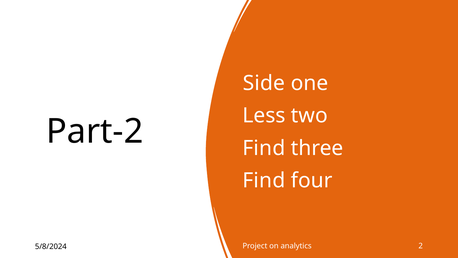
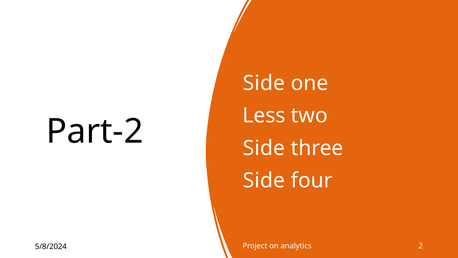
Find: Find -> Side (264, 148)
Find: Find -> Side (264, 180)
